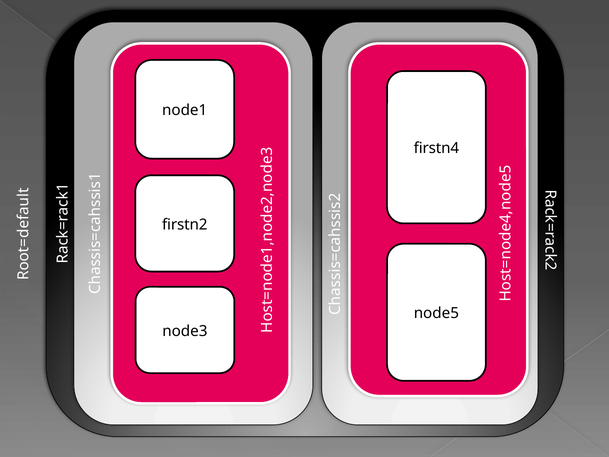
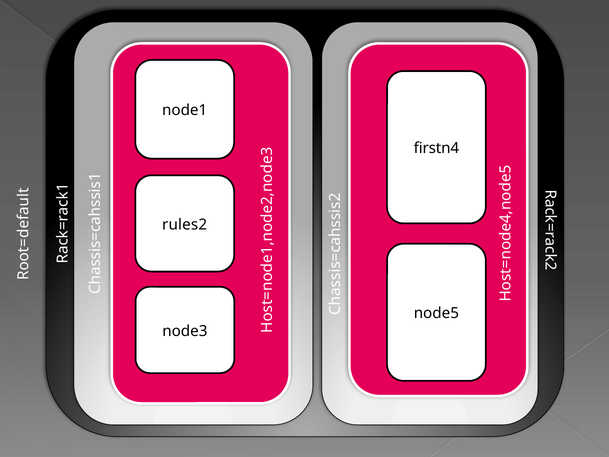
firstn2: firstn2 -> rules2 (185, 224)
